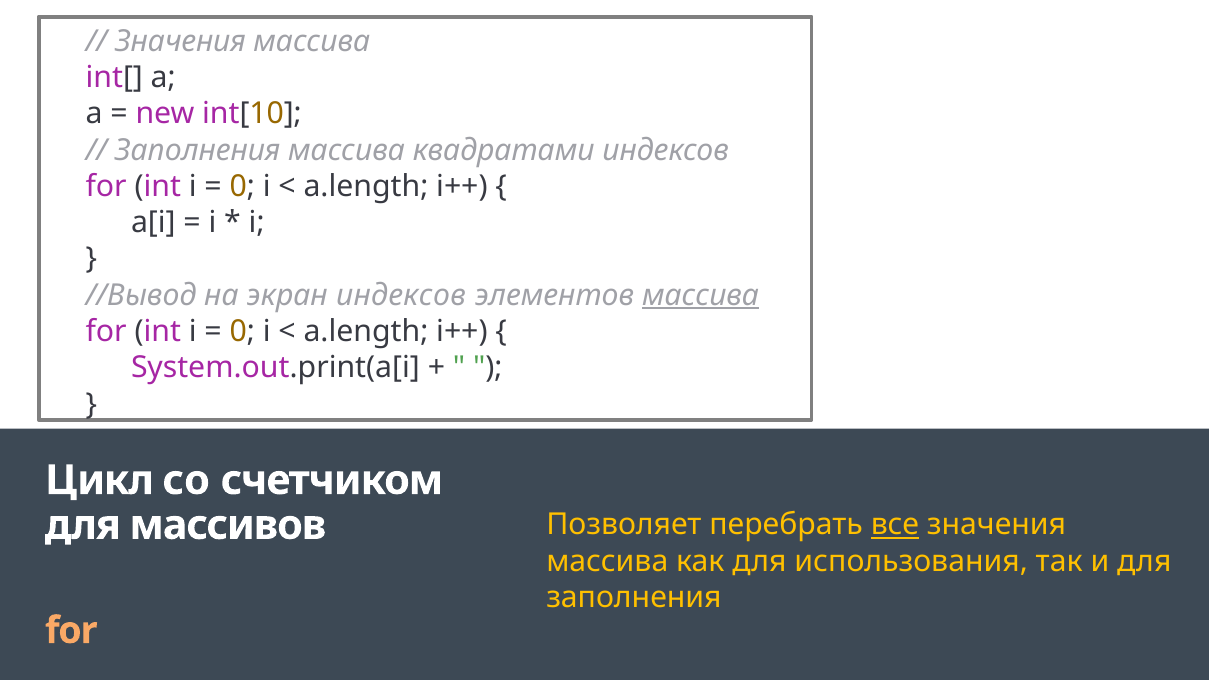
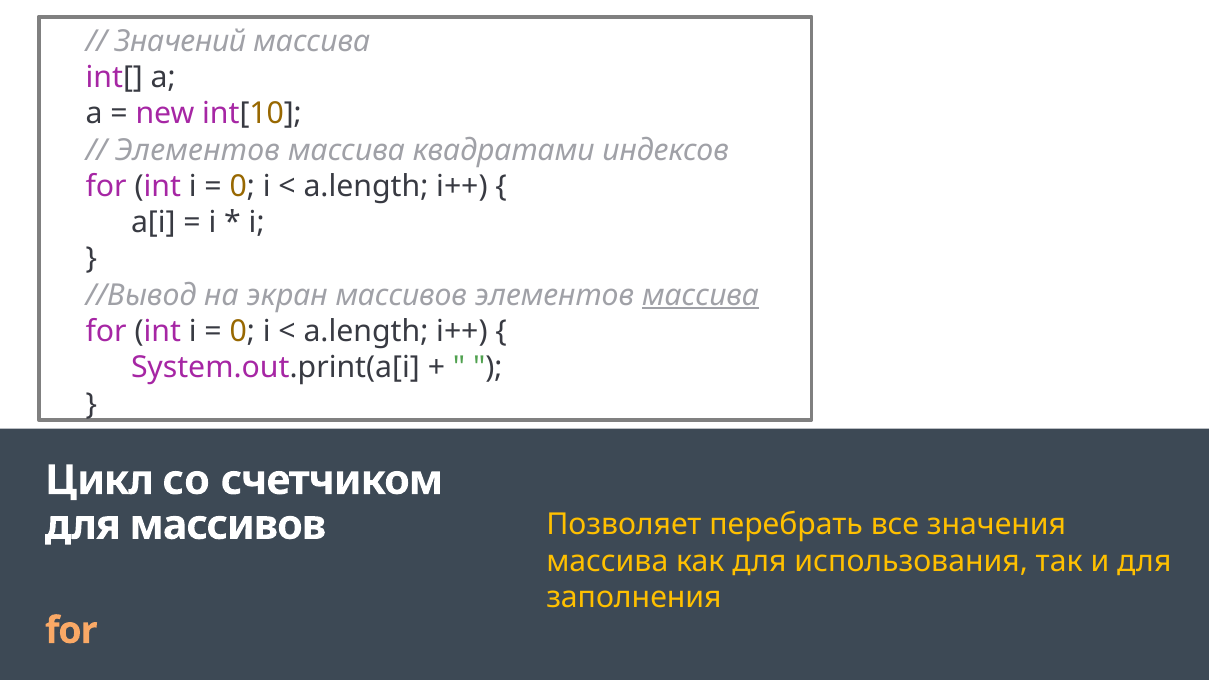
Значения: Значения -> Значений (180, 41)
Заполнения: Заполнения -> Элементов (198, 150)
экран индексов: индексов -> массивов (401, 295)
все underline: present -> none (895, 525)
